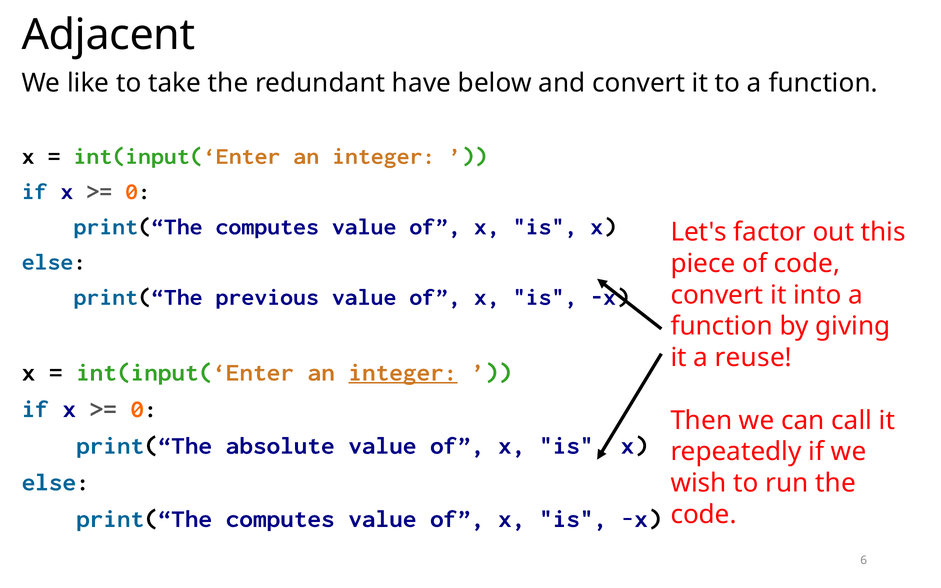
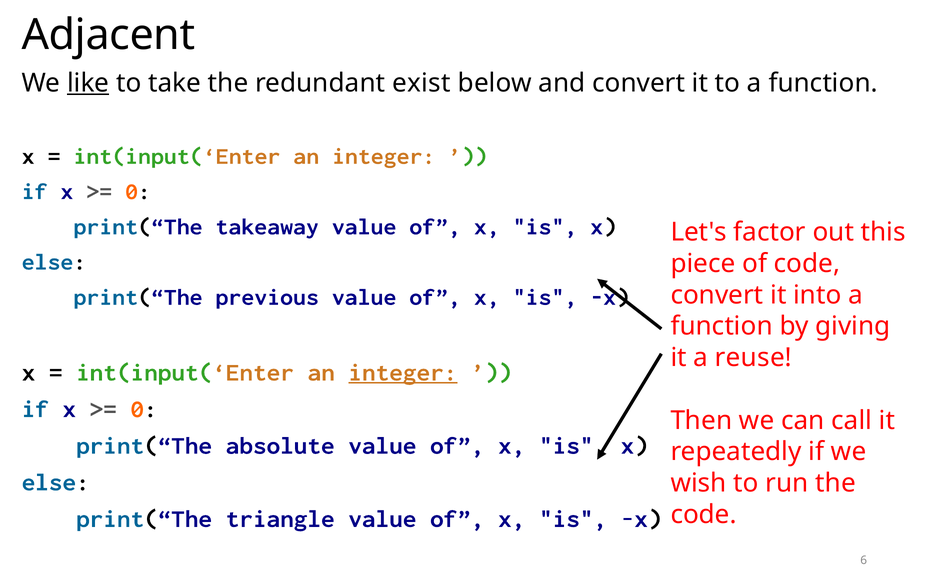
like underline: none -> present (88, 83)
have: have -> exist (421, 83)
computes: computes -> takeaway (267, 227)
computes: computes -> triangle (280, 519)
